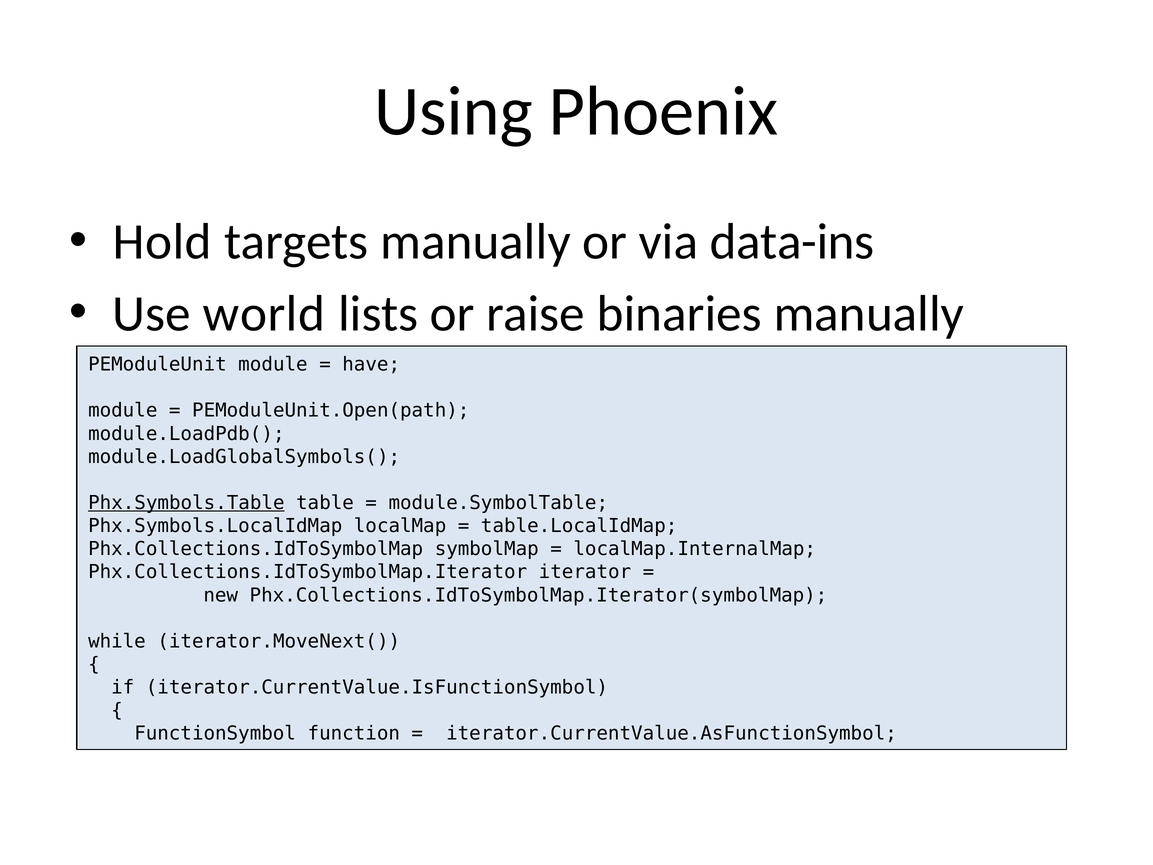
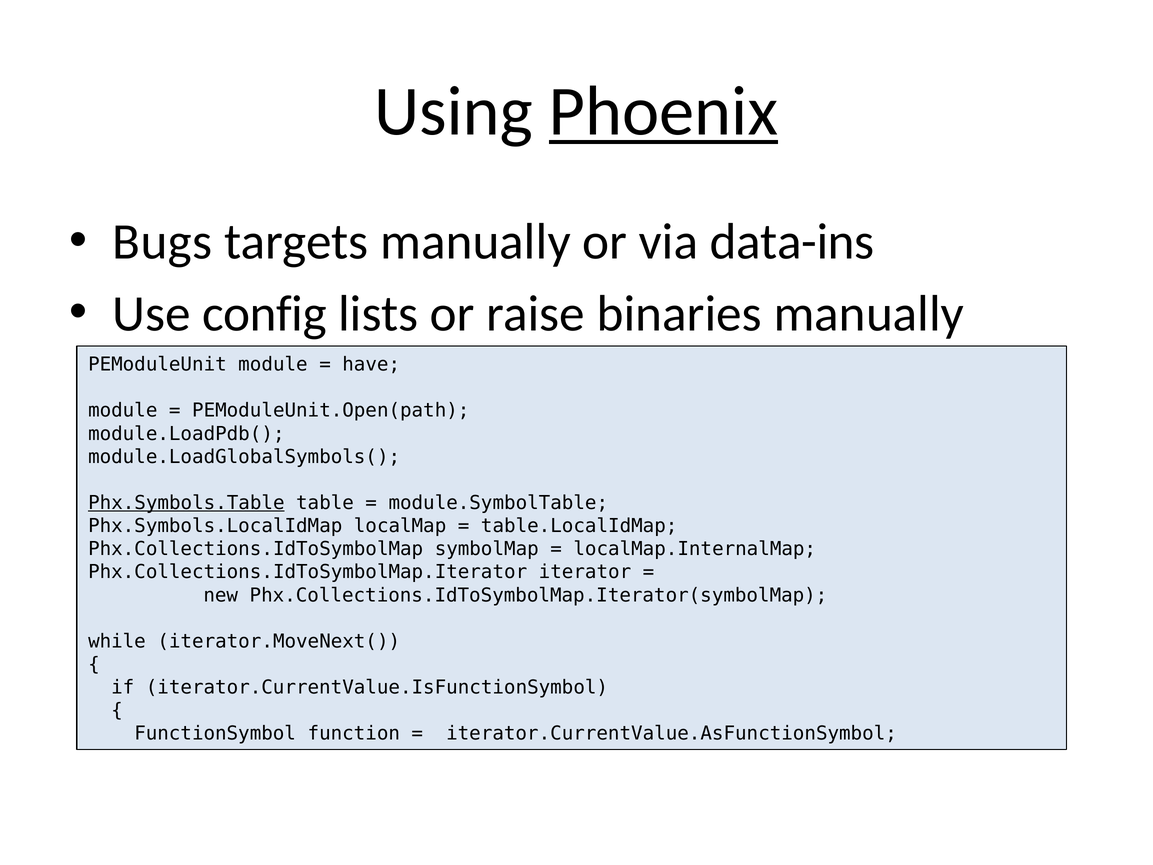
Phoenix underline: none -> present (664, 112)
Hold: Hold -> Bugs (162, 242)
world: world -> config (265, 314)
